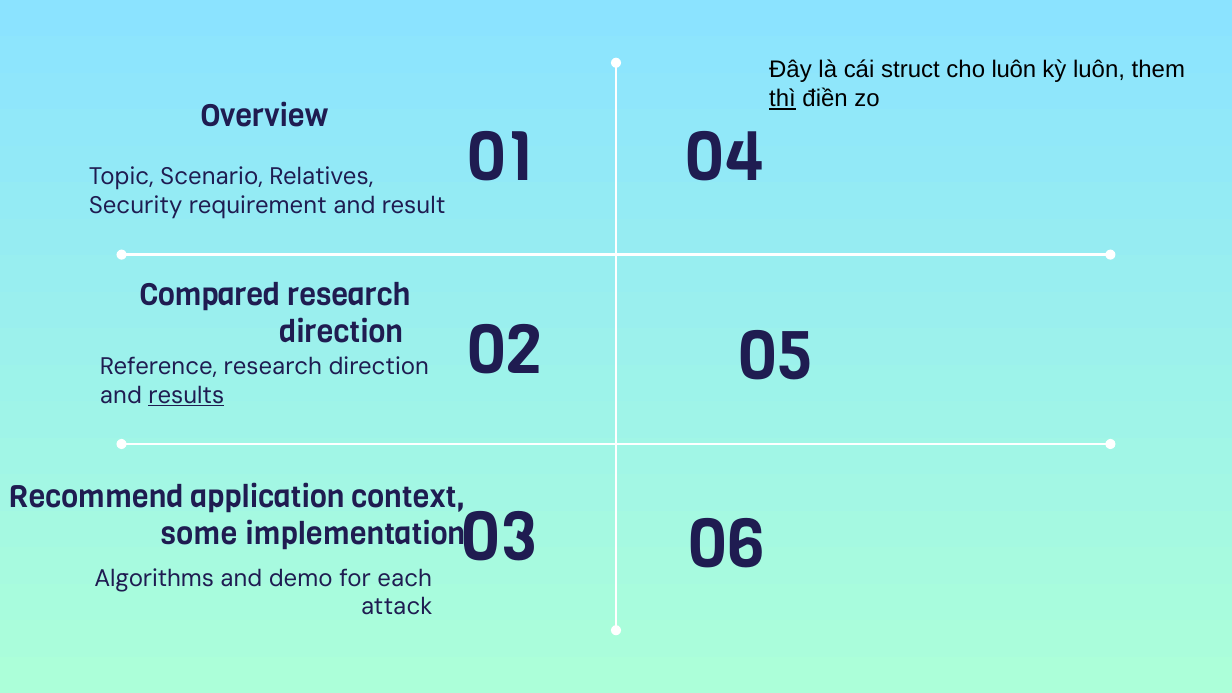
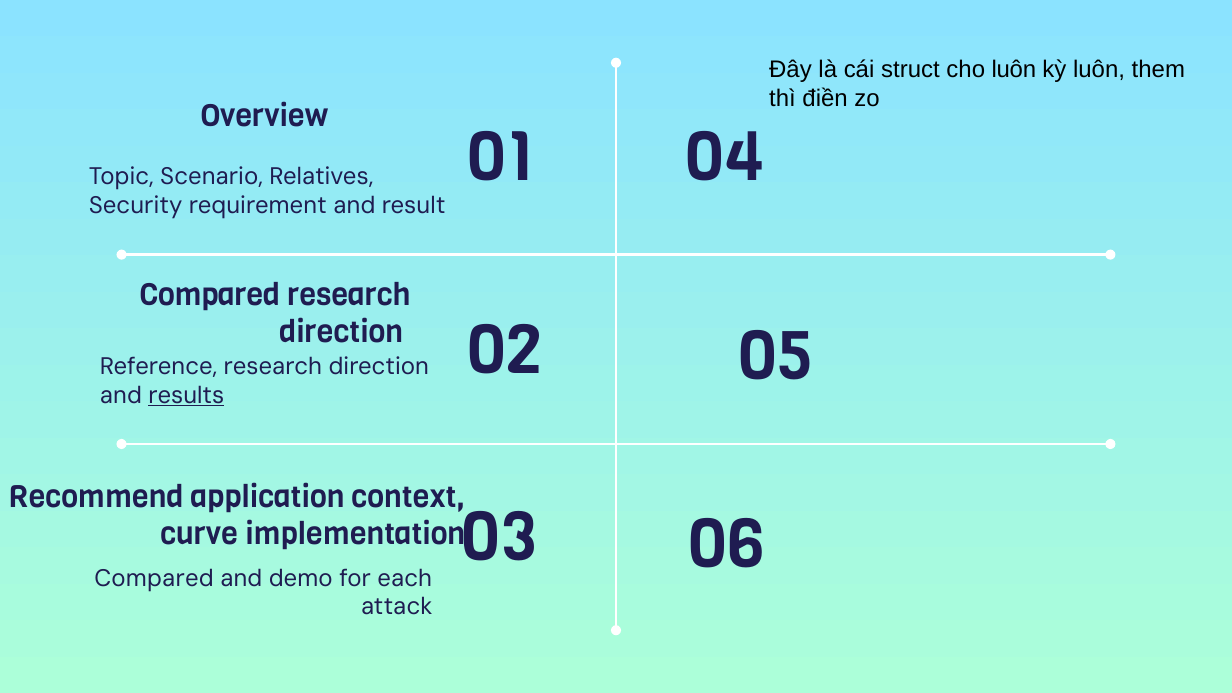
thì underline: present -> none (783, 99)
some: some -> curve (199, 535)
Algorithms: Algorithms -> Compared (154, 578)
